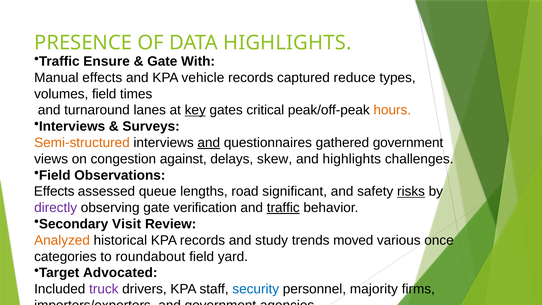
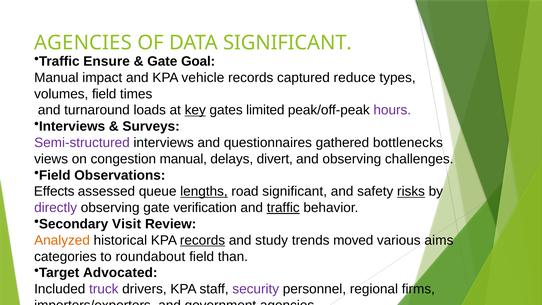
PRESENCE: PRESENCE -> AGENCIES (83, 43)
DATA HIGHLIGHTS: HIGHLIGHTS -> SIGNIFICANT (288, 43)
With: With -> Goal (198, 61)
Manual effects: effects -> impact (102, 78)
lanes: lanes -> loads (150, 110)
critical: critical -> limited (265, 110)
hours colour: orange -> purple (392, 110)
Semi-structured colour: orange -> purple (82, 143)
and underline: present -> none (209, 143)
gathered government: government -> bottlenecks (408, 143)
congestion against: against -> manual (183, 159)
skew: skew -> divert (275, 159)
and highlights: highlights -> observing (352, 159)
lengths underline: none -> present (204, 191)
records underline: none -> present (202, 240)
once: once -> aims (439, 240)
yard: yard -> than (233, 256)
security colour: blue -> purple (256, 289)
majority: majority -> regional (374, 289)
